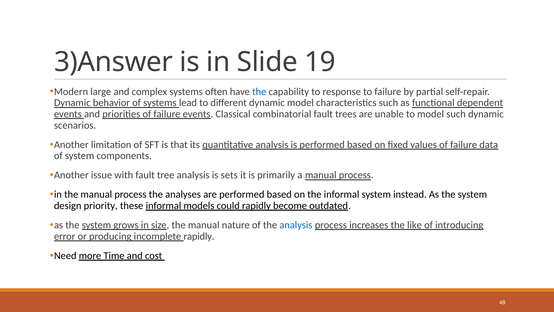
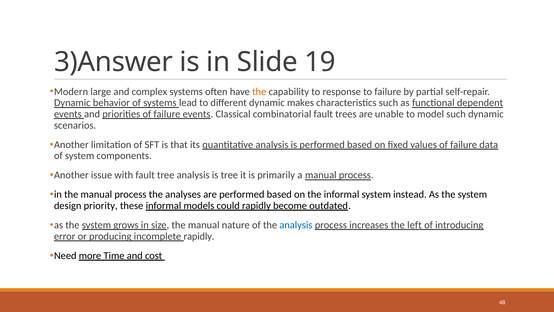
the colour: blue -> orange (259, 91)
dynamic model: model -> makes (301, 103)
is sets: sets -> tree (229, 175)
like: like -> left (414, 225)
